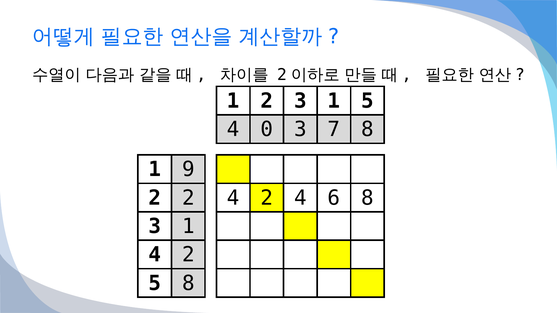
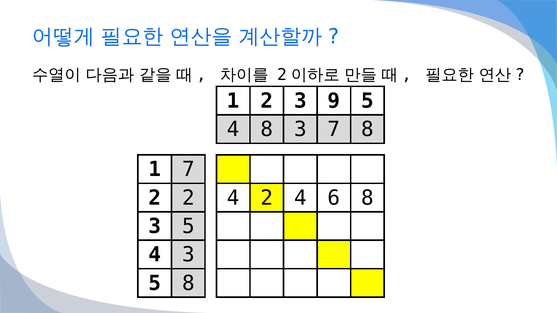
1 2 3 1: 1 -> 9 (334, 101)
4 0: 0 -> 8 (267, 129)
1 9: 9 -> 7 (188, 170)
1: 1 -> 5 (188, 227)
2: 2 -> 3 (188, 255)
